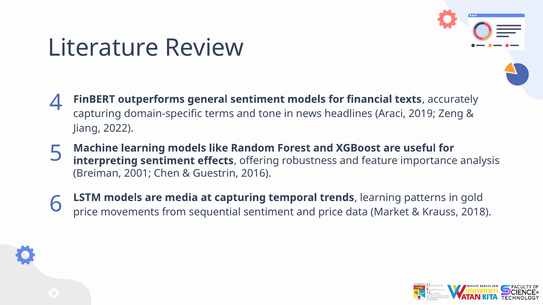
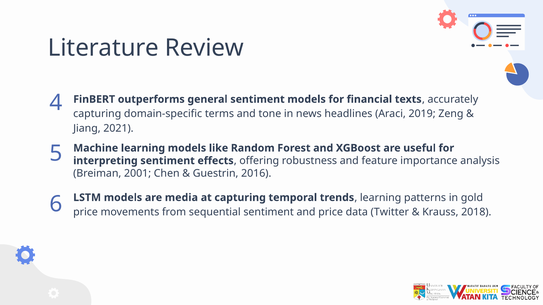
2022: 2022 -> 2021 (118, 129)
Market: Market -> Twitter (390, 212)
